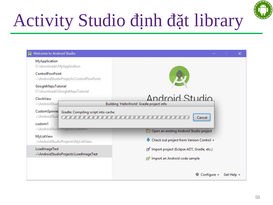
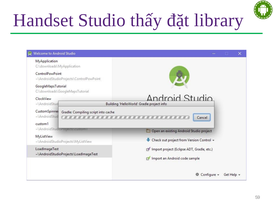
Activity: Activity -> Handset (43, 20)
định: định -> thấy (146, 20)
